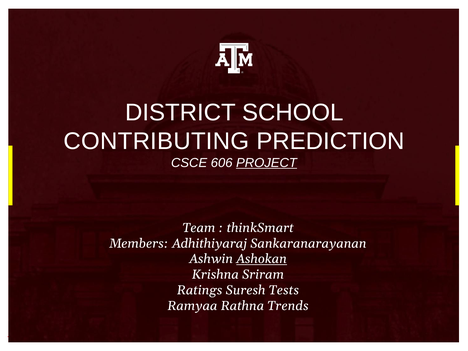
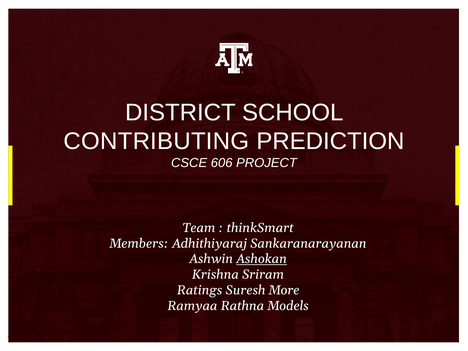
PROJECT underline: present -> none (267, 163)
Tests: Tests -> More (284, 290)
Trends: Trends -> Models (288, 306)
